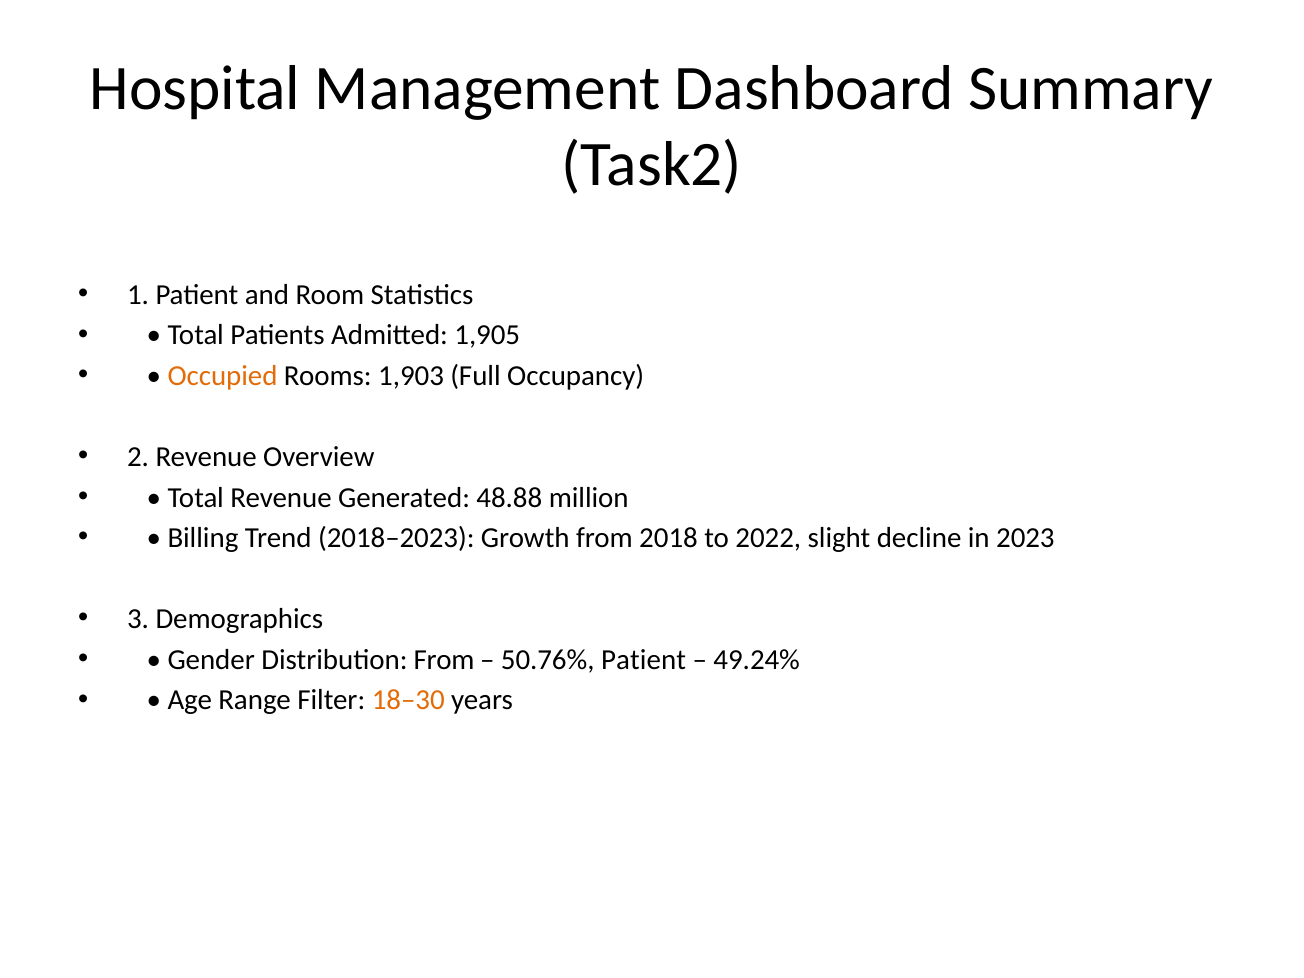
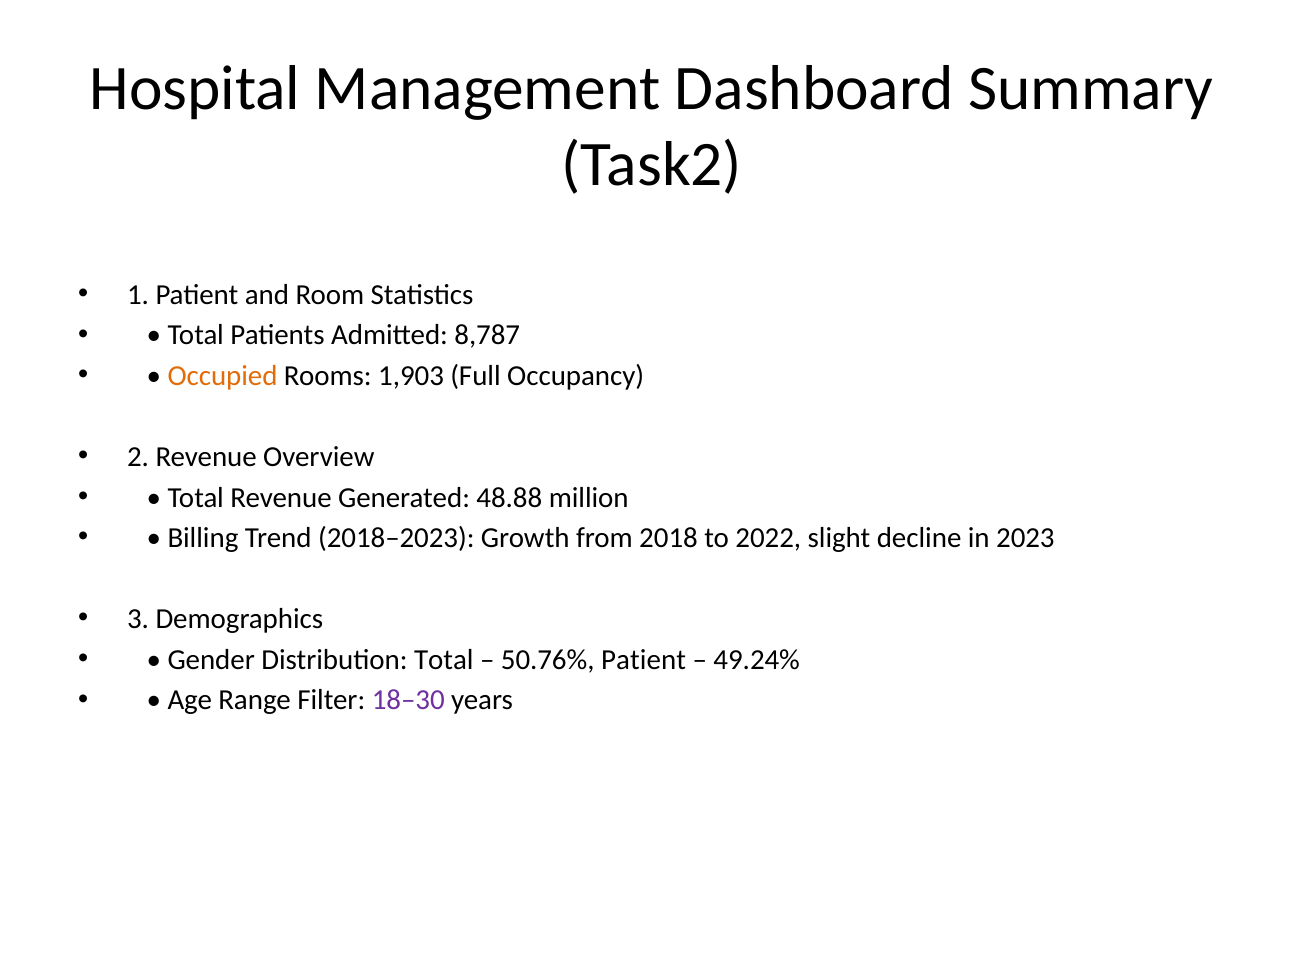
1,905: 1,905 -> 8,787 (487, 335)
Distribution From: From -> Total (444, 660)
18–30 colour: orange -> purple (408, 700)
